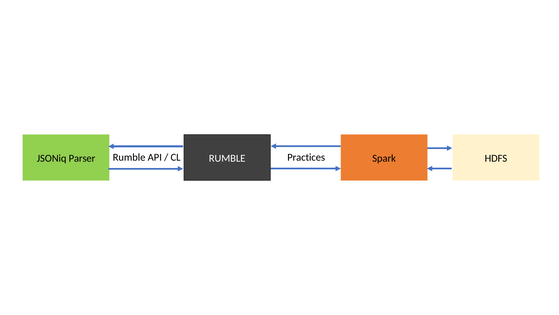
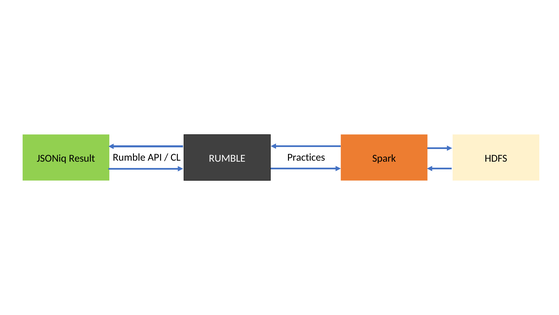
Parser: Parser -> Result (82, 158)
